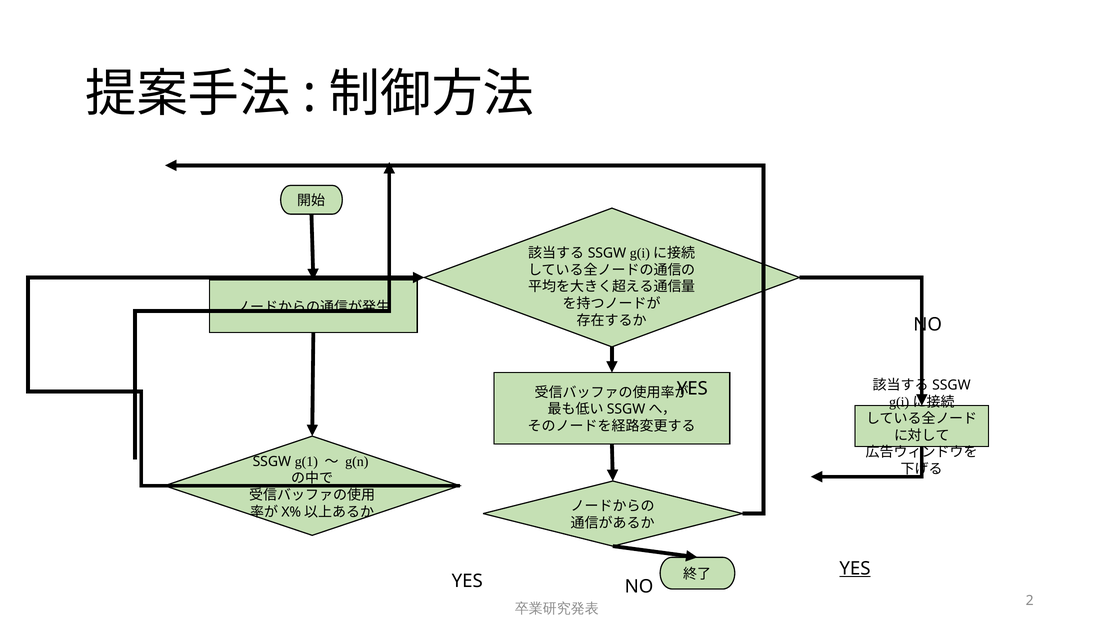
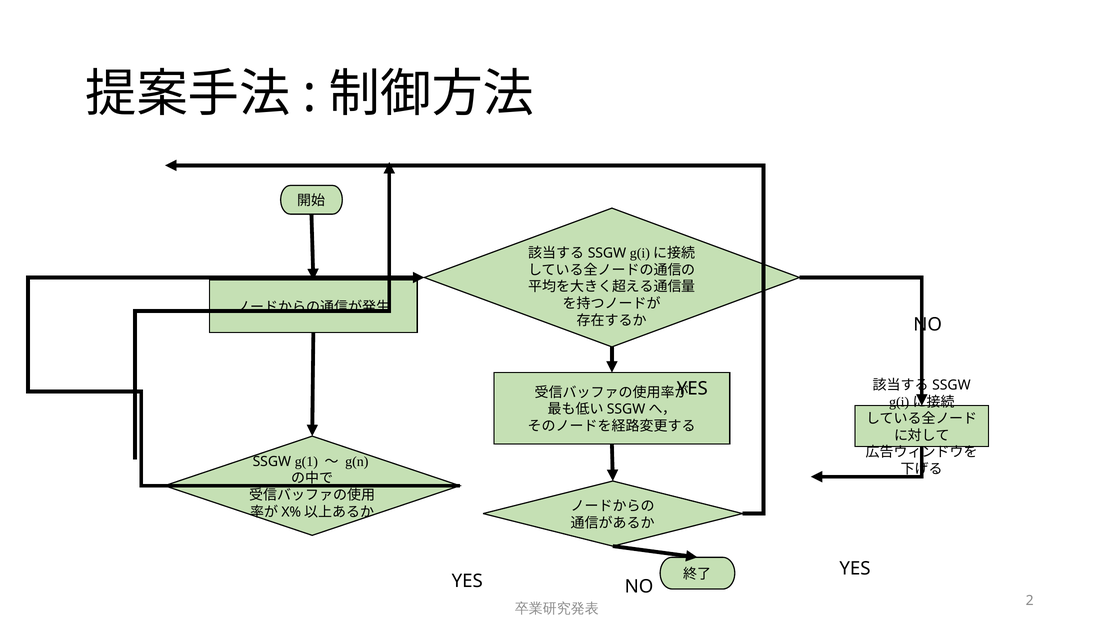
YES underline: present -> none (855, 568)
